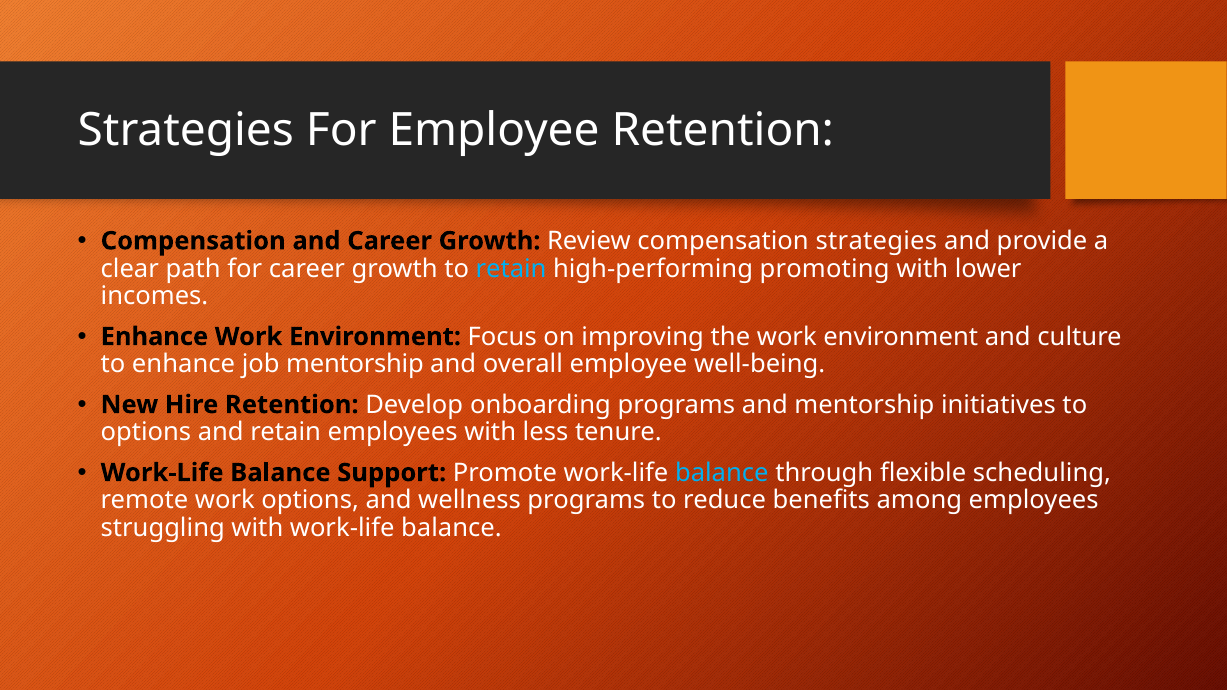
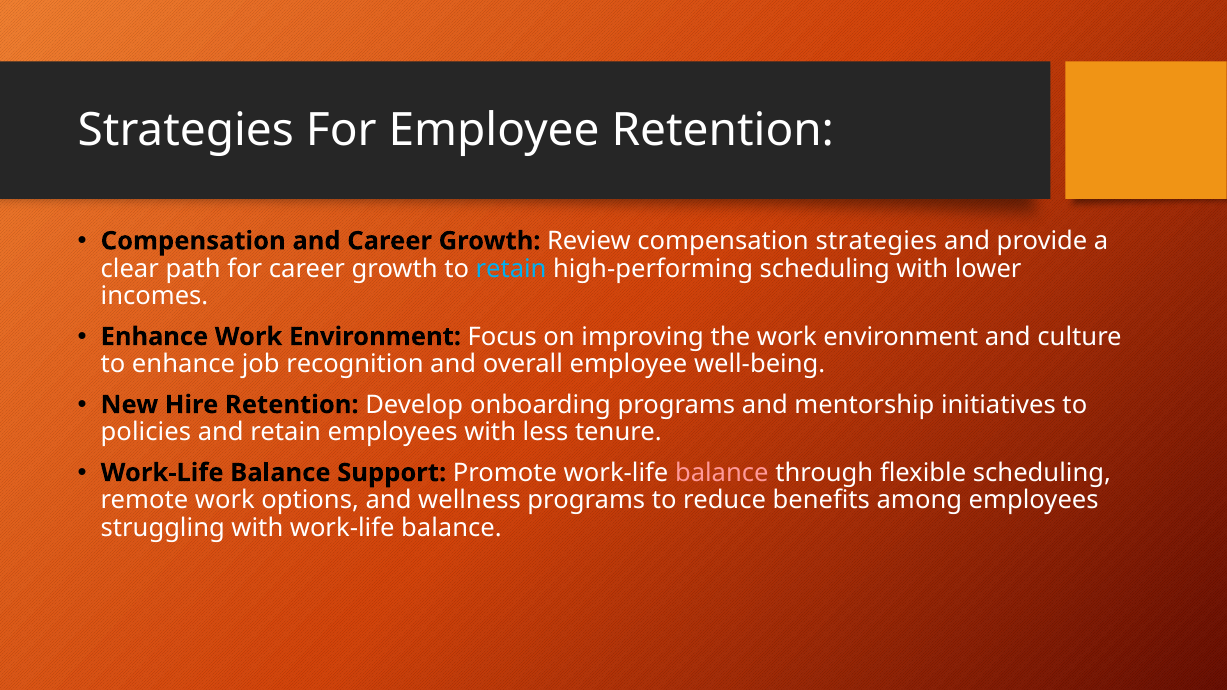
high-performing promoting: promoting -> scheduling (825, 269)
job mentorship: mentorship -> recognition (355, 364)
options: options -> policies (146, 432)
balance colour: light blue -> pink (722, 473)
